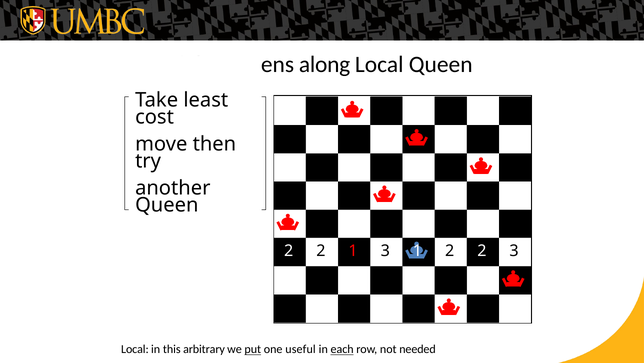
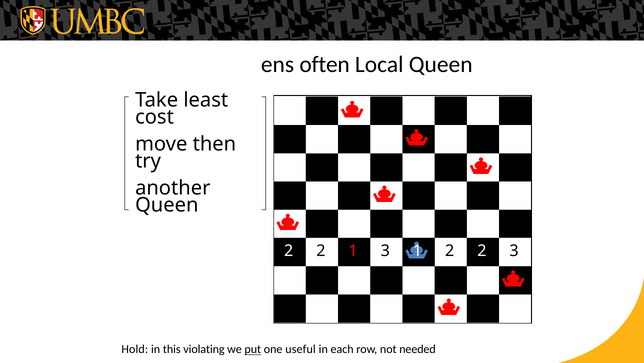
along: along -> often (325, 64)
Local: Local -> Hold (135, 349)
arbitrary: arbitrary -> violating (204, 349)
each underline: present -> none (342, 349)
